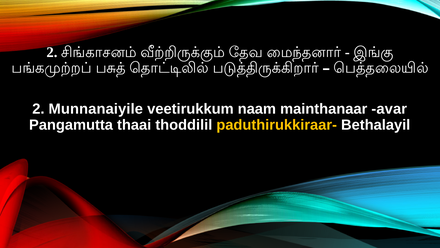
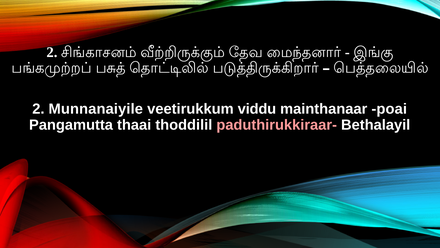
naam: naam -> viddu (257, 109)
avar: avar -> poai (389, 109)
paduthirukkiraar- colour: yellow -> pink (277, 125)
